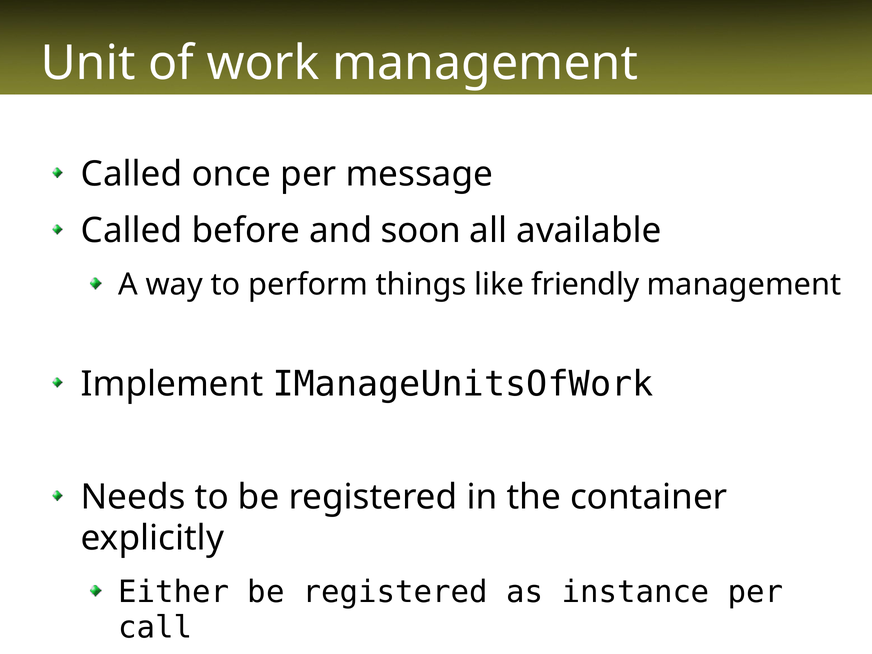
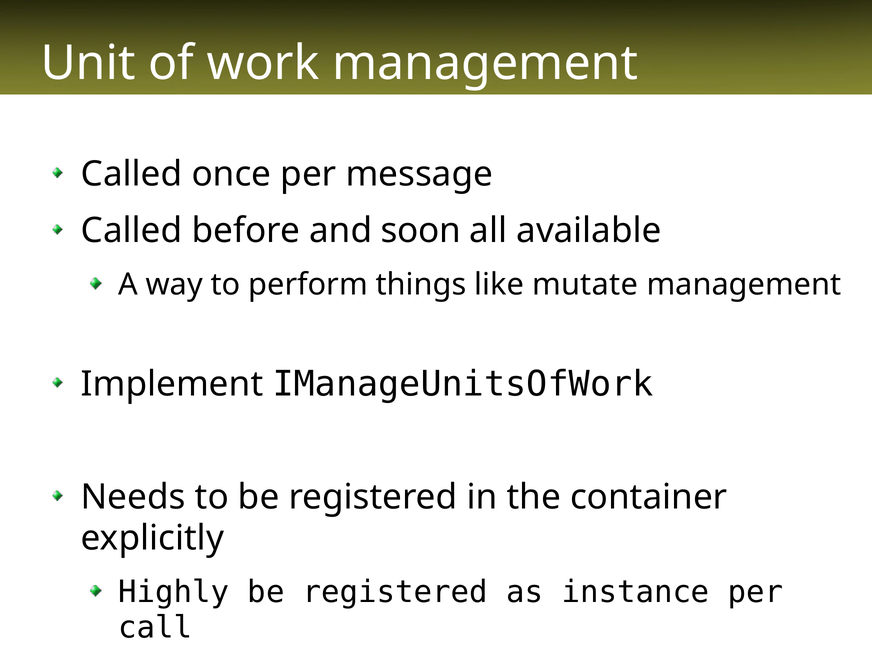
friendly: friendly -> mutate (585, 285)
Either: Either -> Highly (174, 592)
